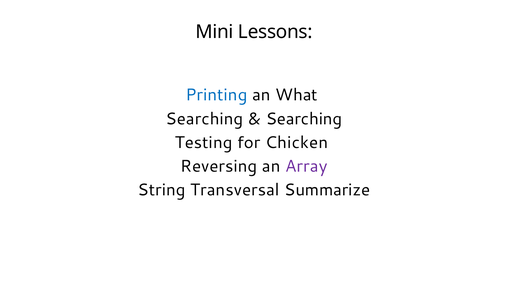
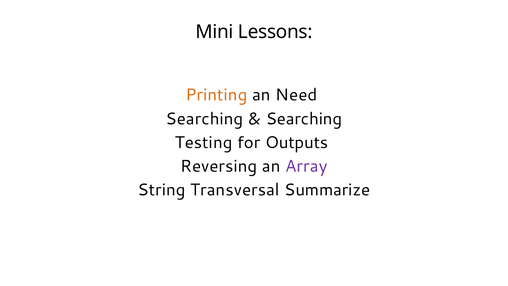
Printing colour: blue -> orange (216, 95)
What: What -> Need (296, 95)
Chicken: Chicken -> Outputs (297, 142)
